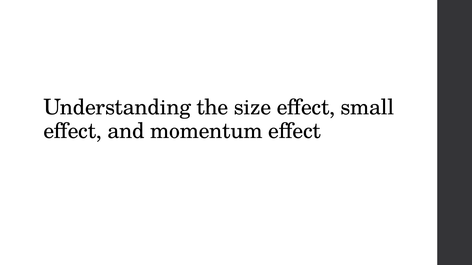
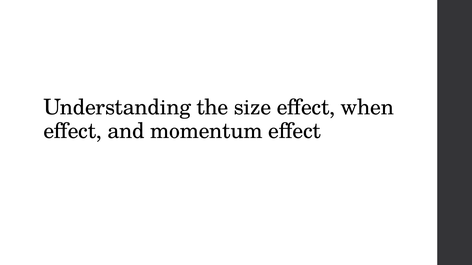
small: small -> when (367, 108)
